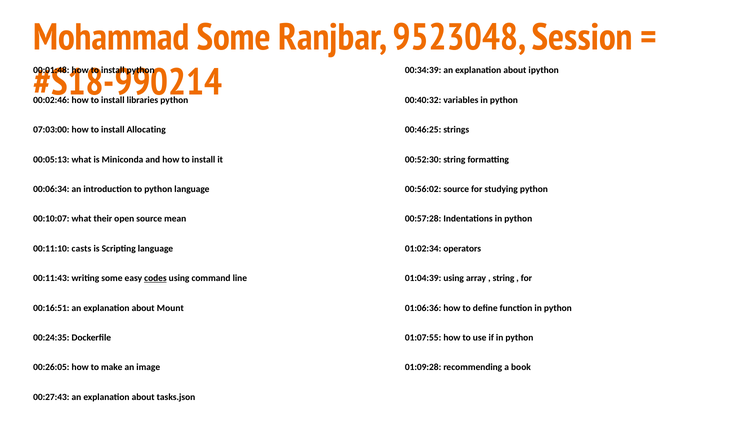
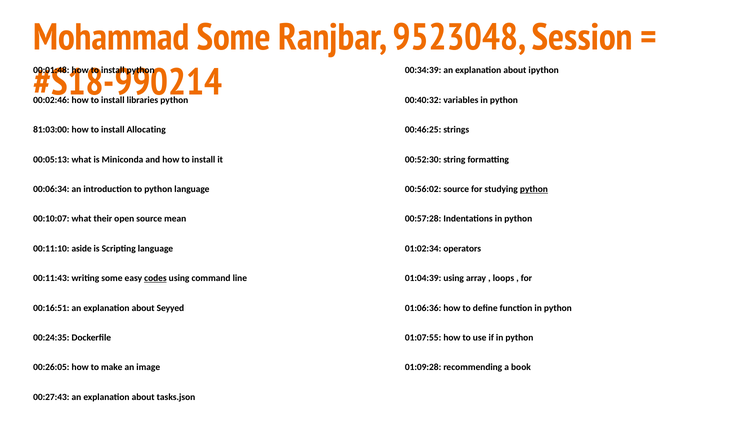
07:03:00: 07:03:00 -> 81:03:00 (51, 130)
python underline: none -> present (534, 189)
casts: casts -> aside (82, 249)
string: string -> loops (503, 278)
Mount: Mount -> Seyyed (170, 308)
